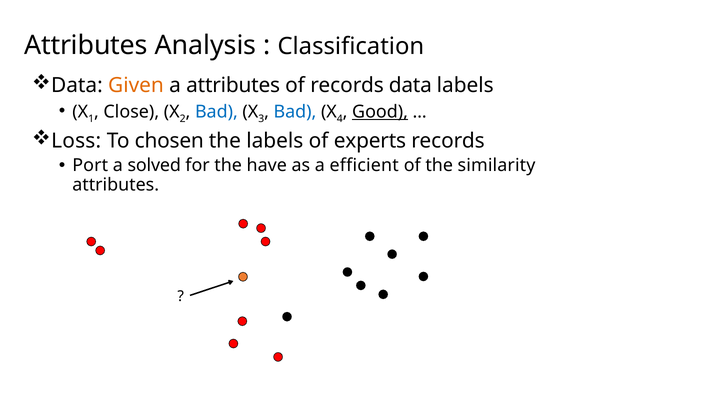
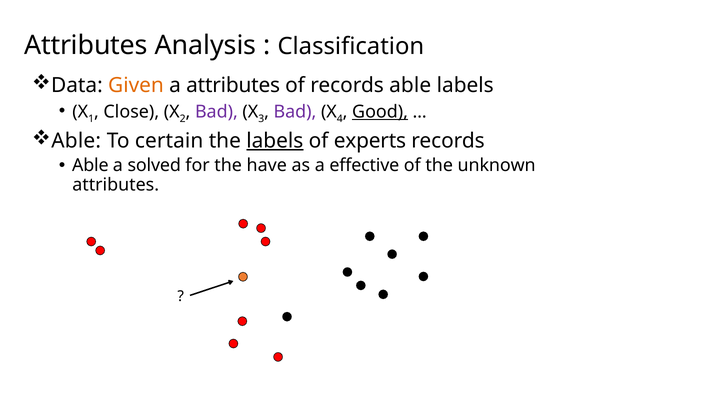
records data: data -> able (410, 85)
Bad colour: blue -> purple (216, 112)
Bad colour: blue -> purple (295, 112)
Loss: Loss -> Able (76, 141)
chosen: chosen -> certain (169, 141)
labels underline: none -> present (275, 141)
Port: Port -> Able (90, 166)
efficient: efficient -> effective (364, 166)
similarity: similarity -> unknown (497, 166)
